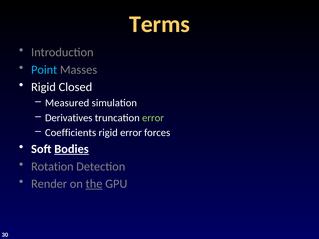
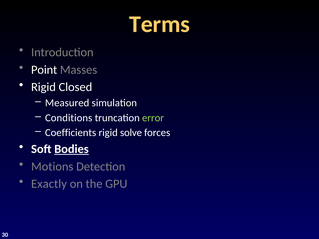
Point colour: light blue -> white (44, 70)
Derivatives: Derivatives -> Conditions (69, 118)
rigid error: error -> solve (131, 133)
Rotation: Rotation -> Motions (52, 167)
Render: Render -> Exactly (49, 184)
the underline: present -> none (94, 184)
